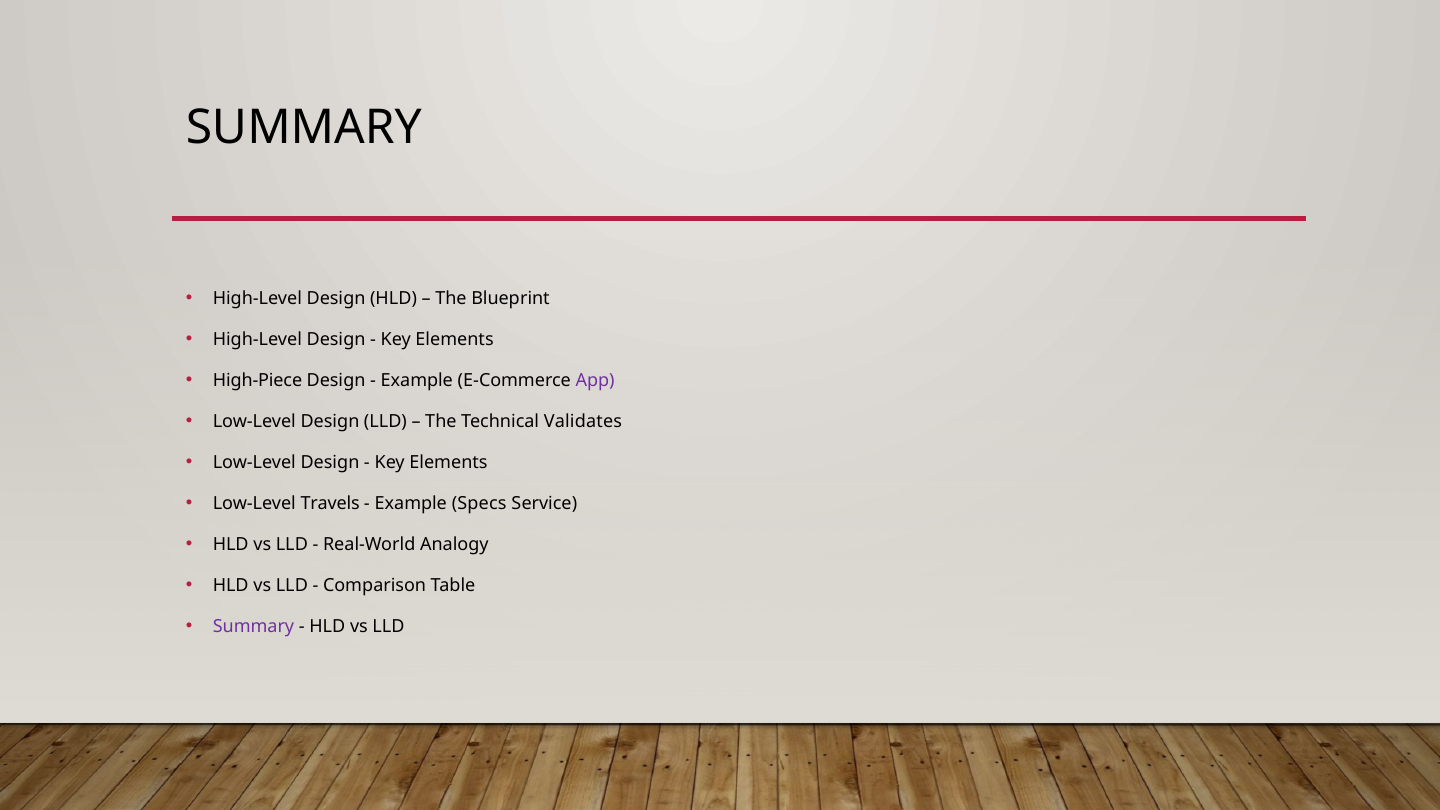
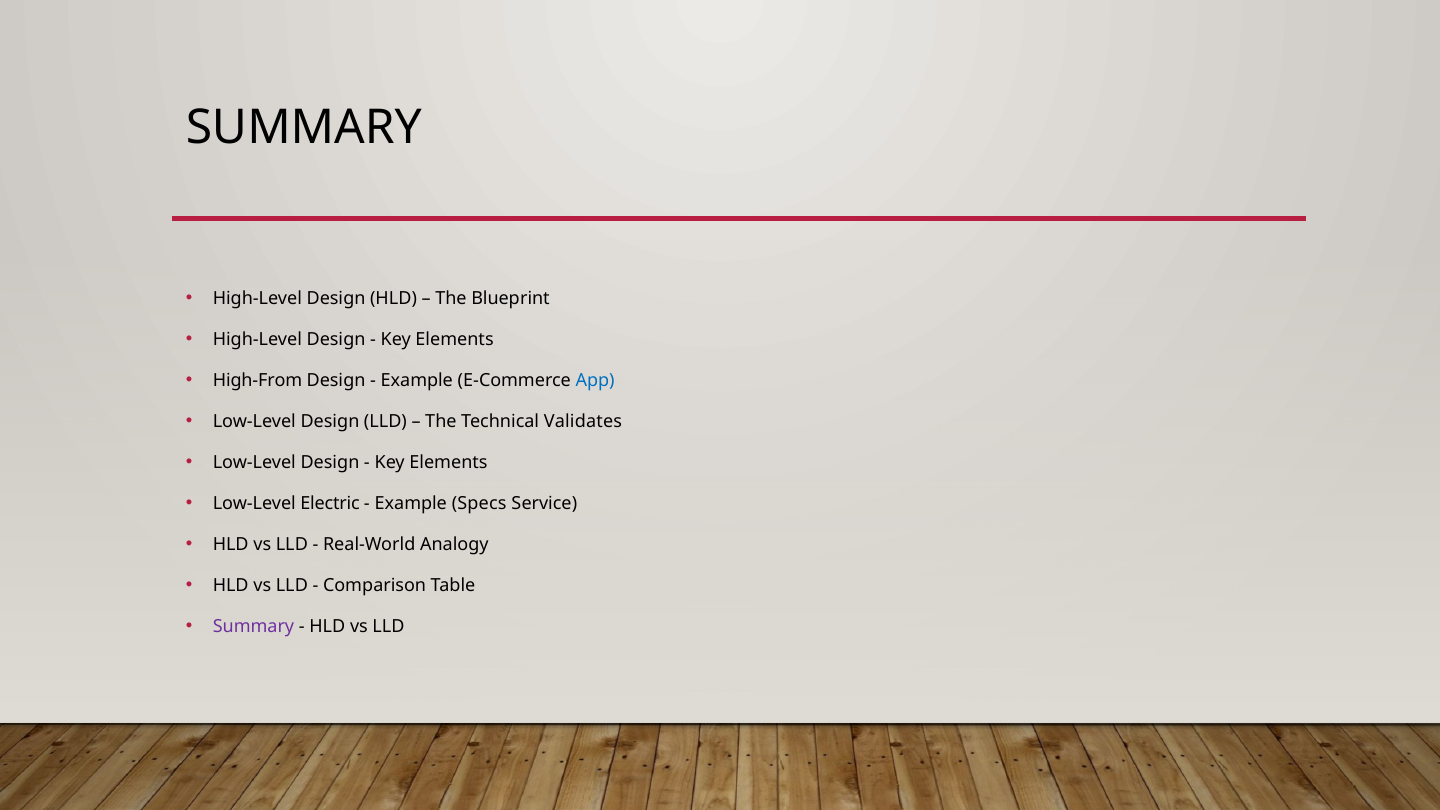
High-Piece: High-Piece -> High-From (258, 380)
App colour: purple -> blue (595, 380)
Travels: Travels -> Electric (330, 503)
